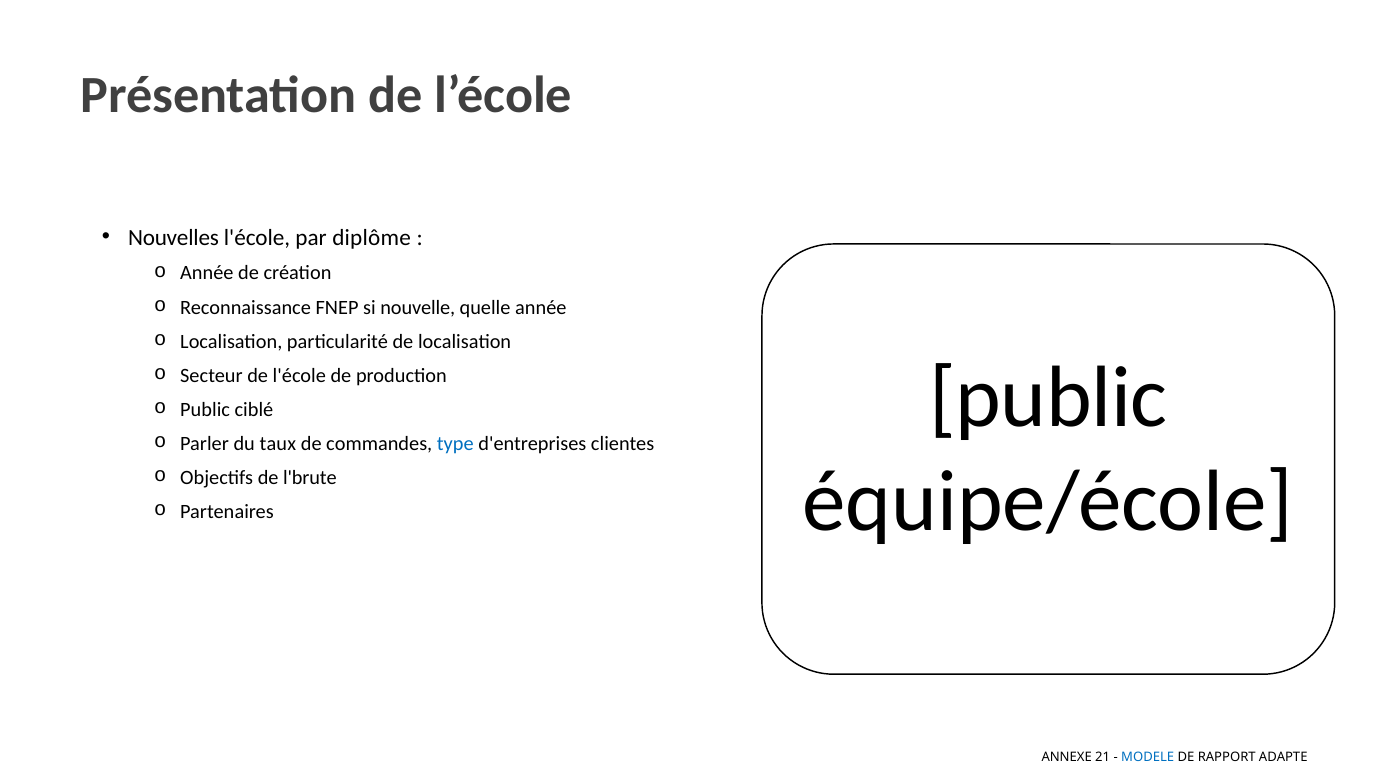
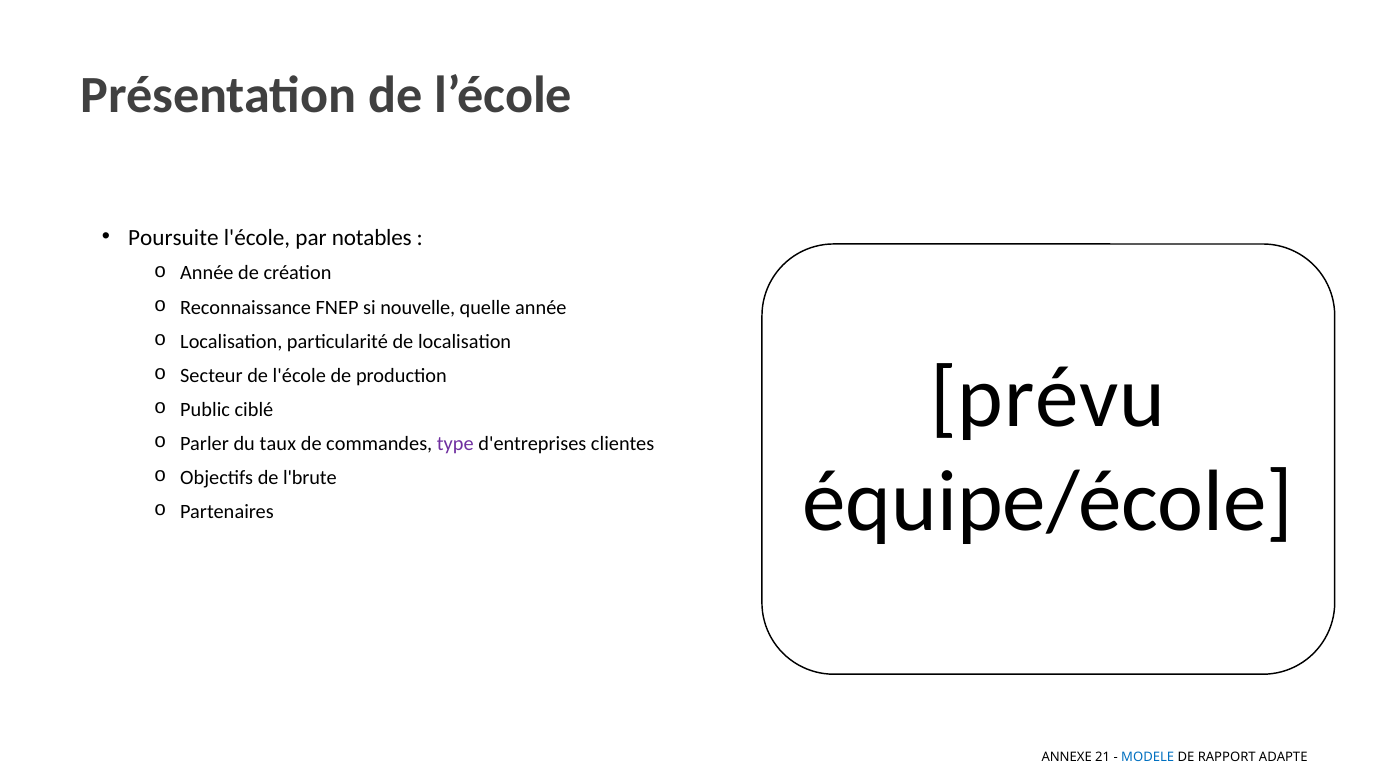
Nouvelles: Nouvelles -> Poursuite (173, 238)
diplôme: diplôme -> notables (372, 238)
public: public -> prévu (1048, 398)
type colour: blue -> purple (455, 444)
